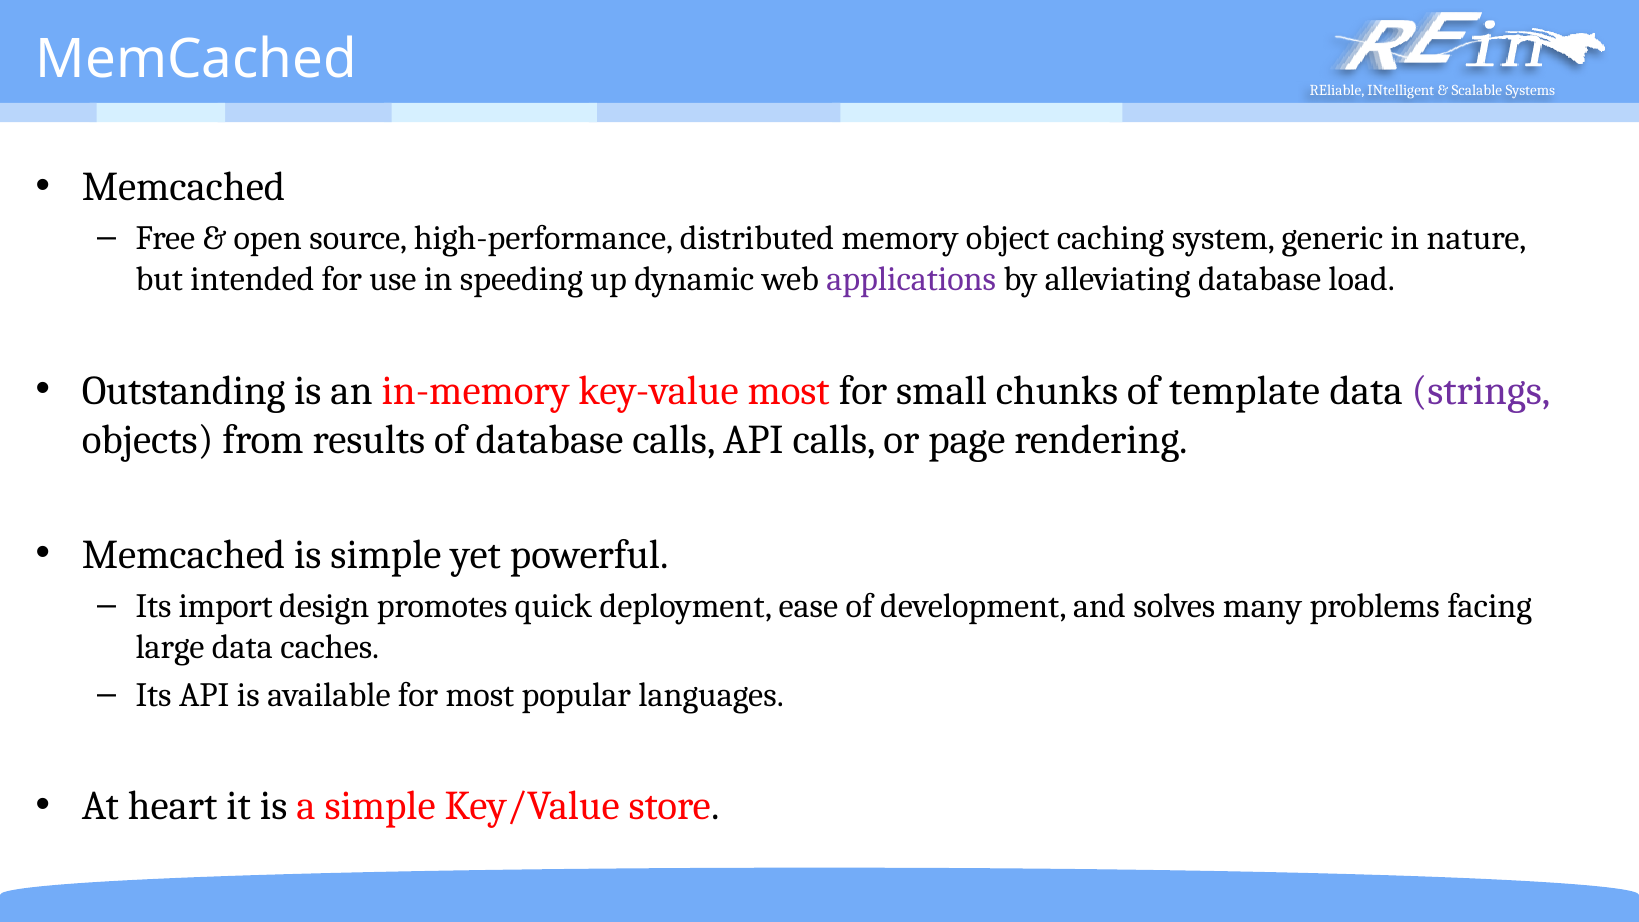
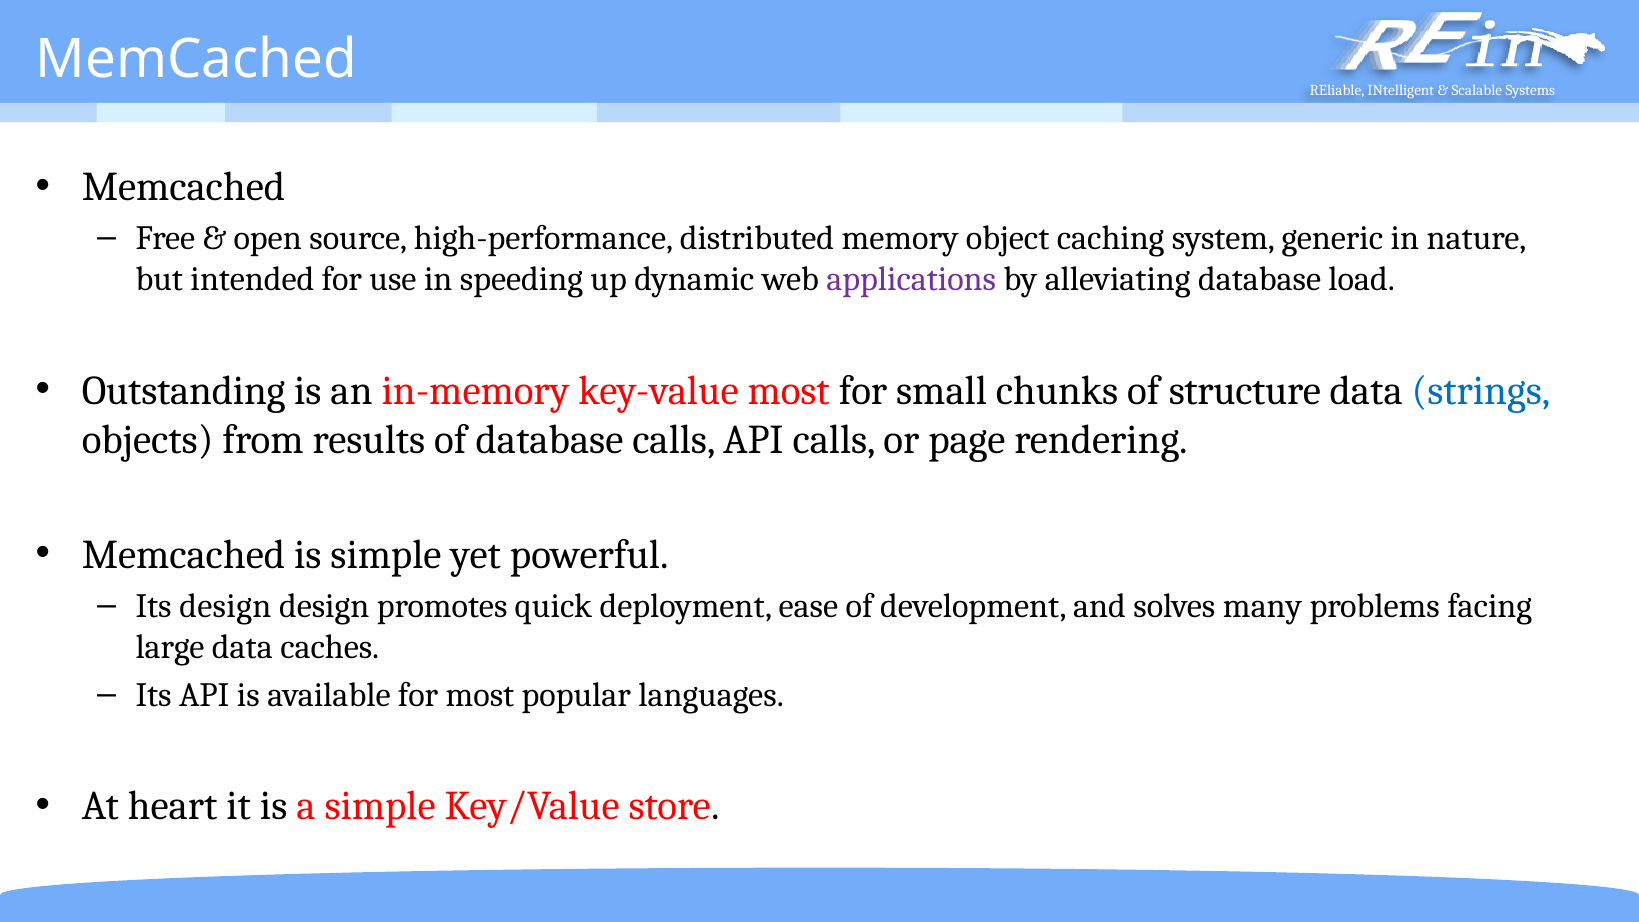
template: template -> structure (1245, 391)
strings colour: purple -> blue (1481, 391)
Its import: import -> design (225, 606)
